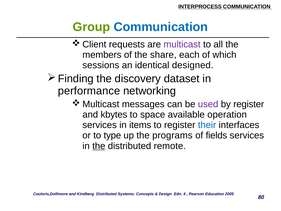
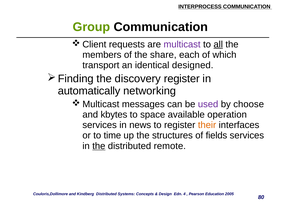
Communication colour: blue -> black (161, 27)
all underline: none -> present (218, 44)
sessions: sessions -> transport (101, 65)
discovery dataset: dataset -> register (182, 79)
performance: performance -> automatically (89, 91)
by register: register -> choose (249, 104)
items: items -> news (140, 125)
their colour: blue -> orange (207, 125)
type: type -> time (112, 135)
programs: programs -> structures (172, 135)
